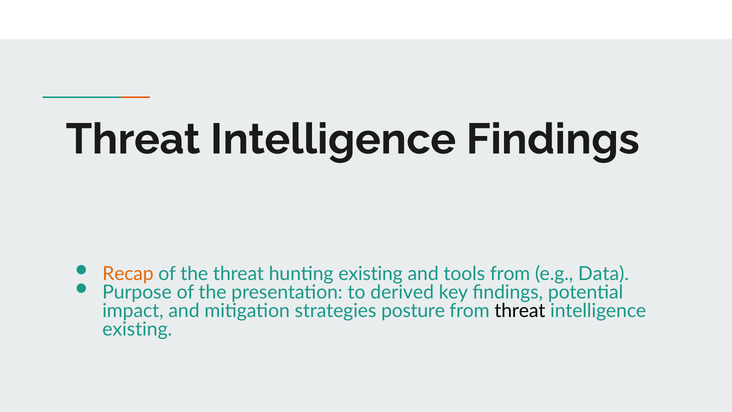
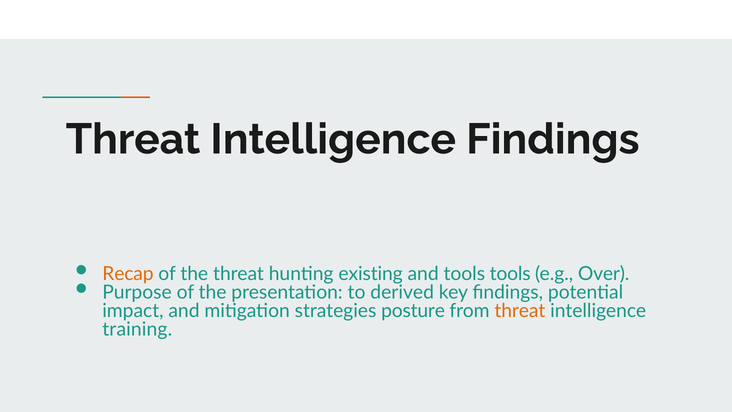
tools from: from -> tools (510, 273)
Data: Data -> Over (604, 273)
threat colour: black -> orange (520, 311)
existing: existing -> training (137, 329)
